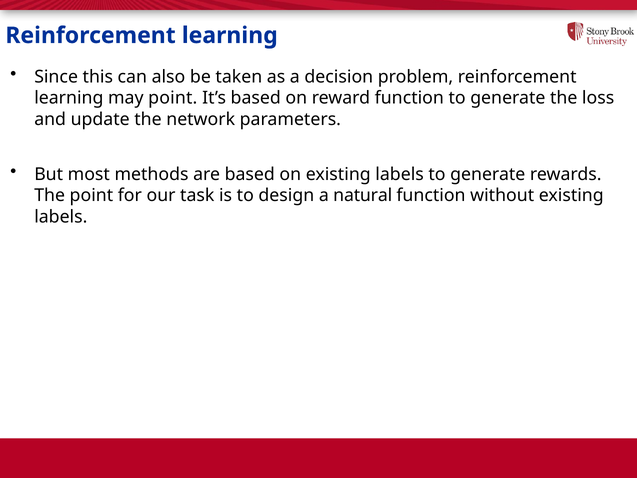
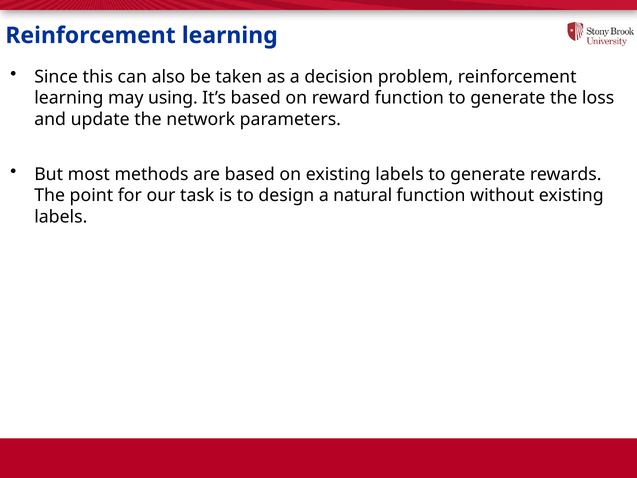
may point: point -> using (173, 98)
